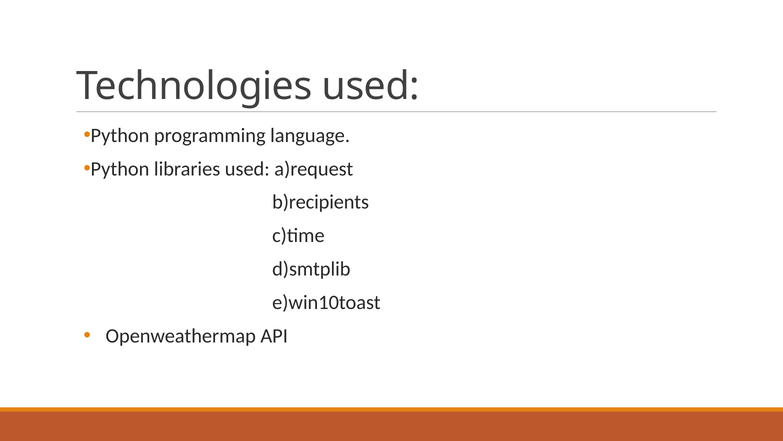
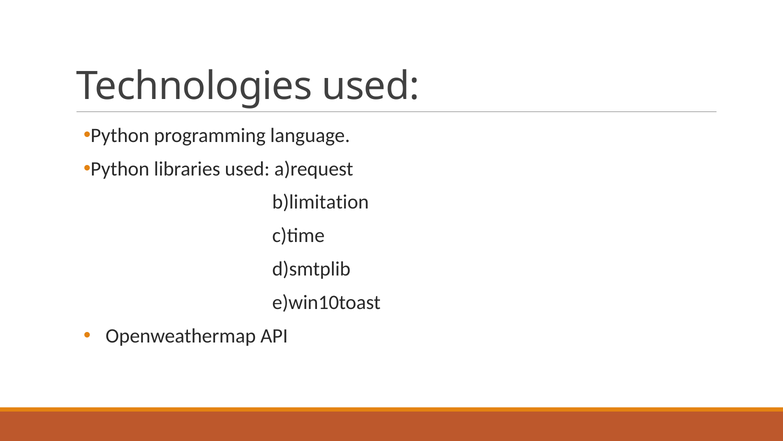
b)recipients: b)recipients -> b)limitation (321, 202)
